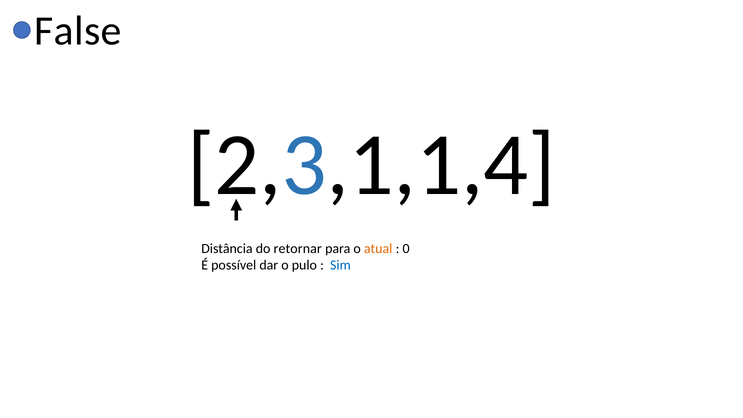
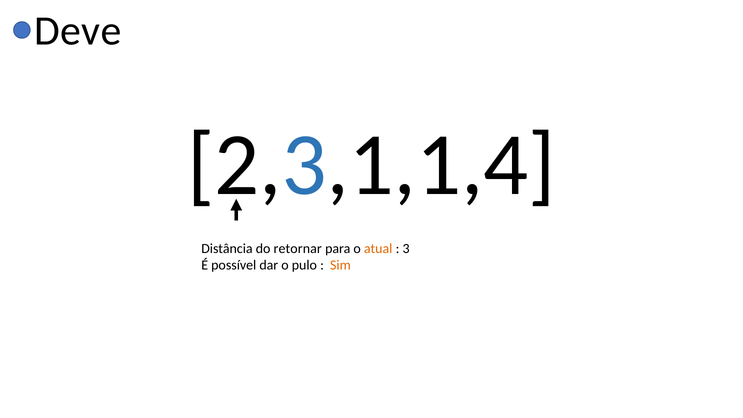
False: False -> Deve (78, 31)
0: 0 -> 3 (406, 248)
Sim colour: blue -> orange (340, 265)
